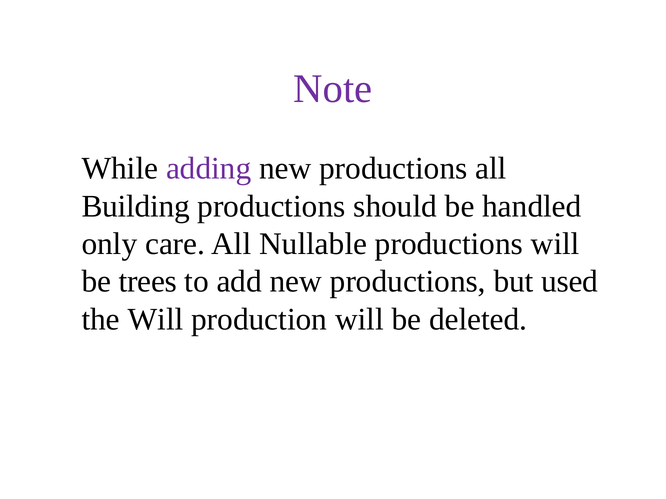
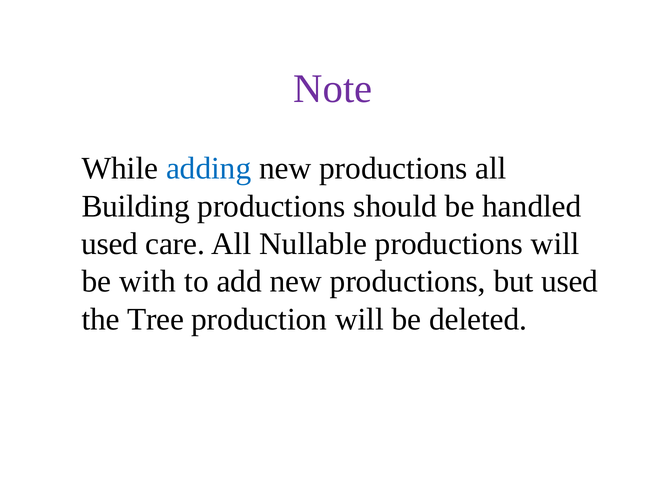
adding colour: purple -> blue (209, 169)
only: only -> used (110, 244)
trees: trees -> with (148, 282)
the Will: Will -> Tree (156, 320)
